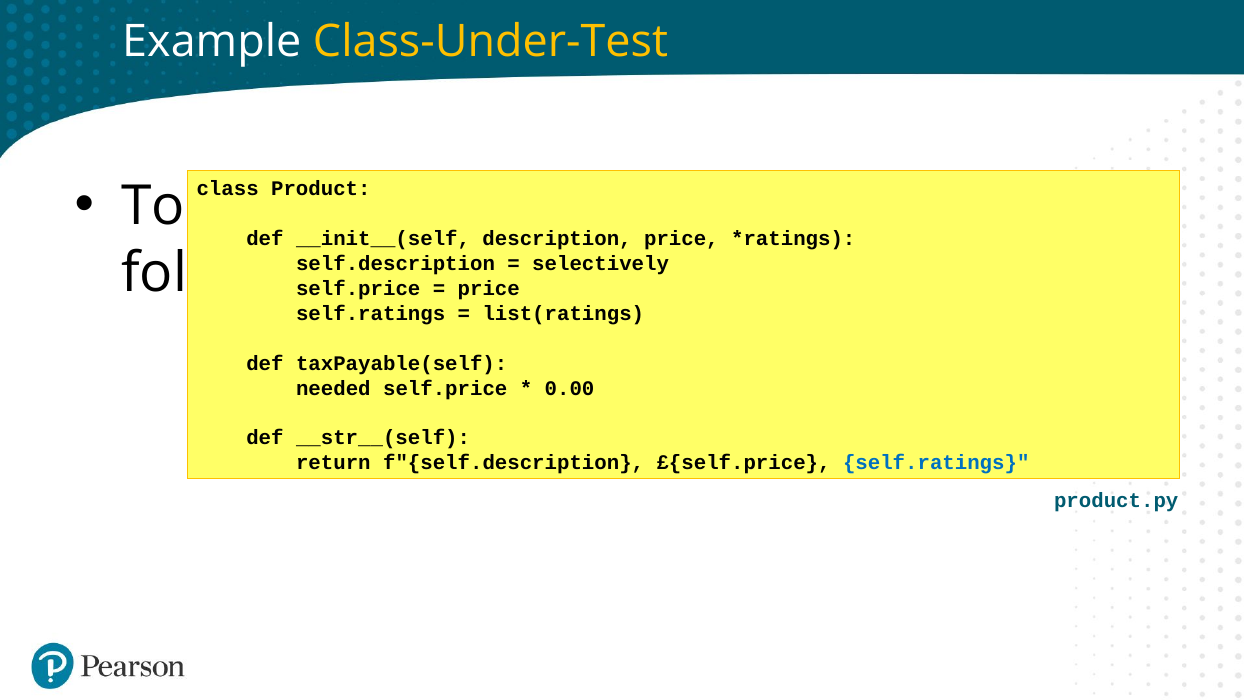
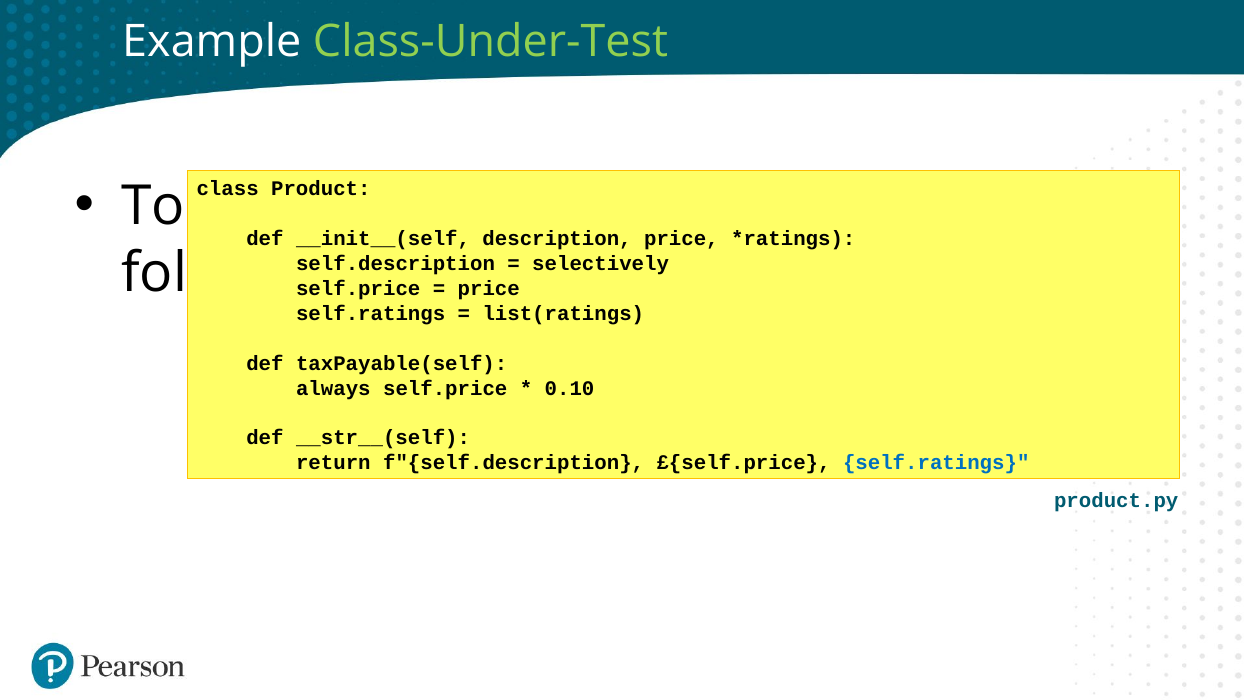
Class-Under-Test colour: yellow -> light green (491, 41)
needed: needed -> always (333, 388)
0.00: 0.00 -> 0.10 (570, 388)
